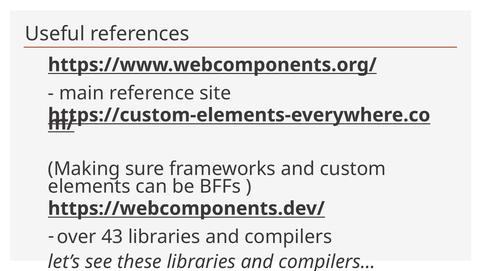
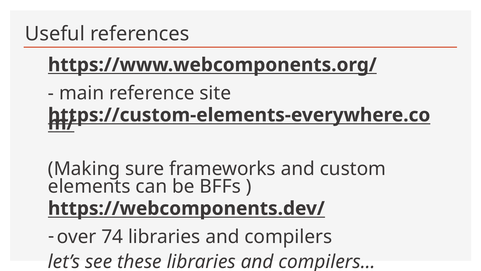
43: 43 -> 74 (112, 236)
